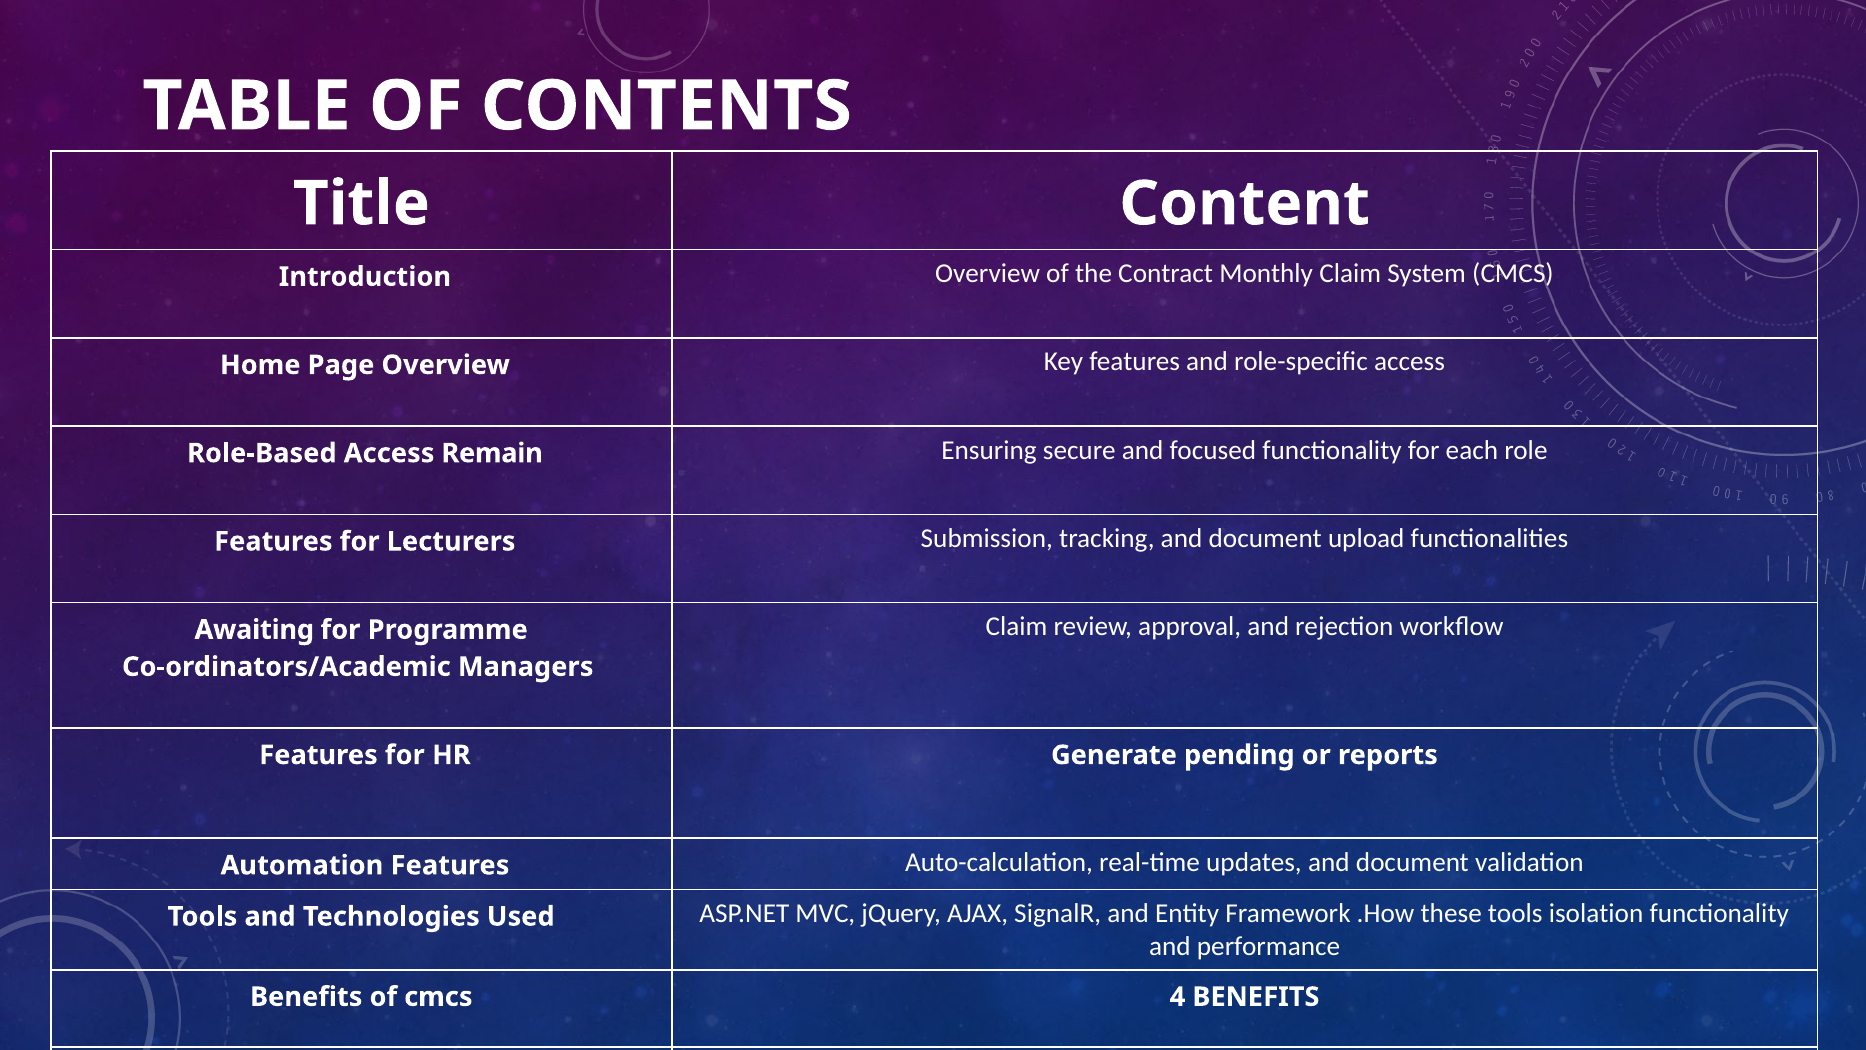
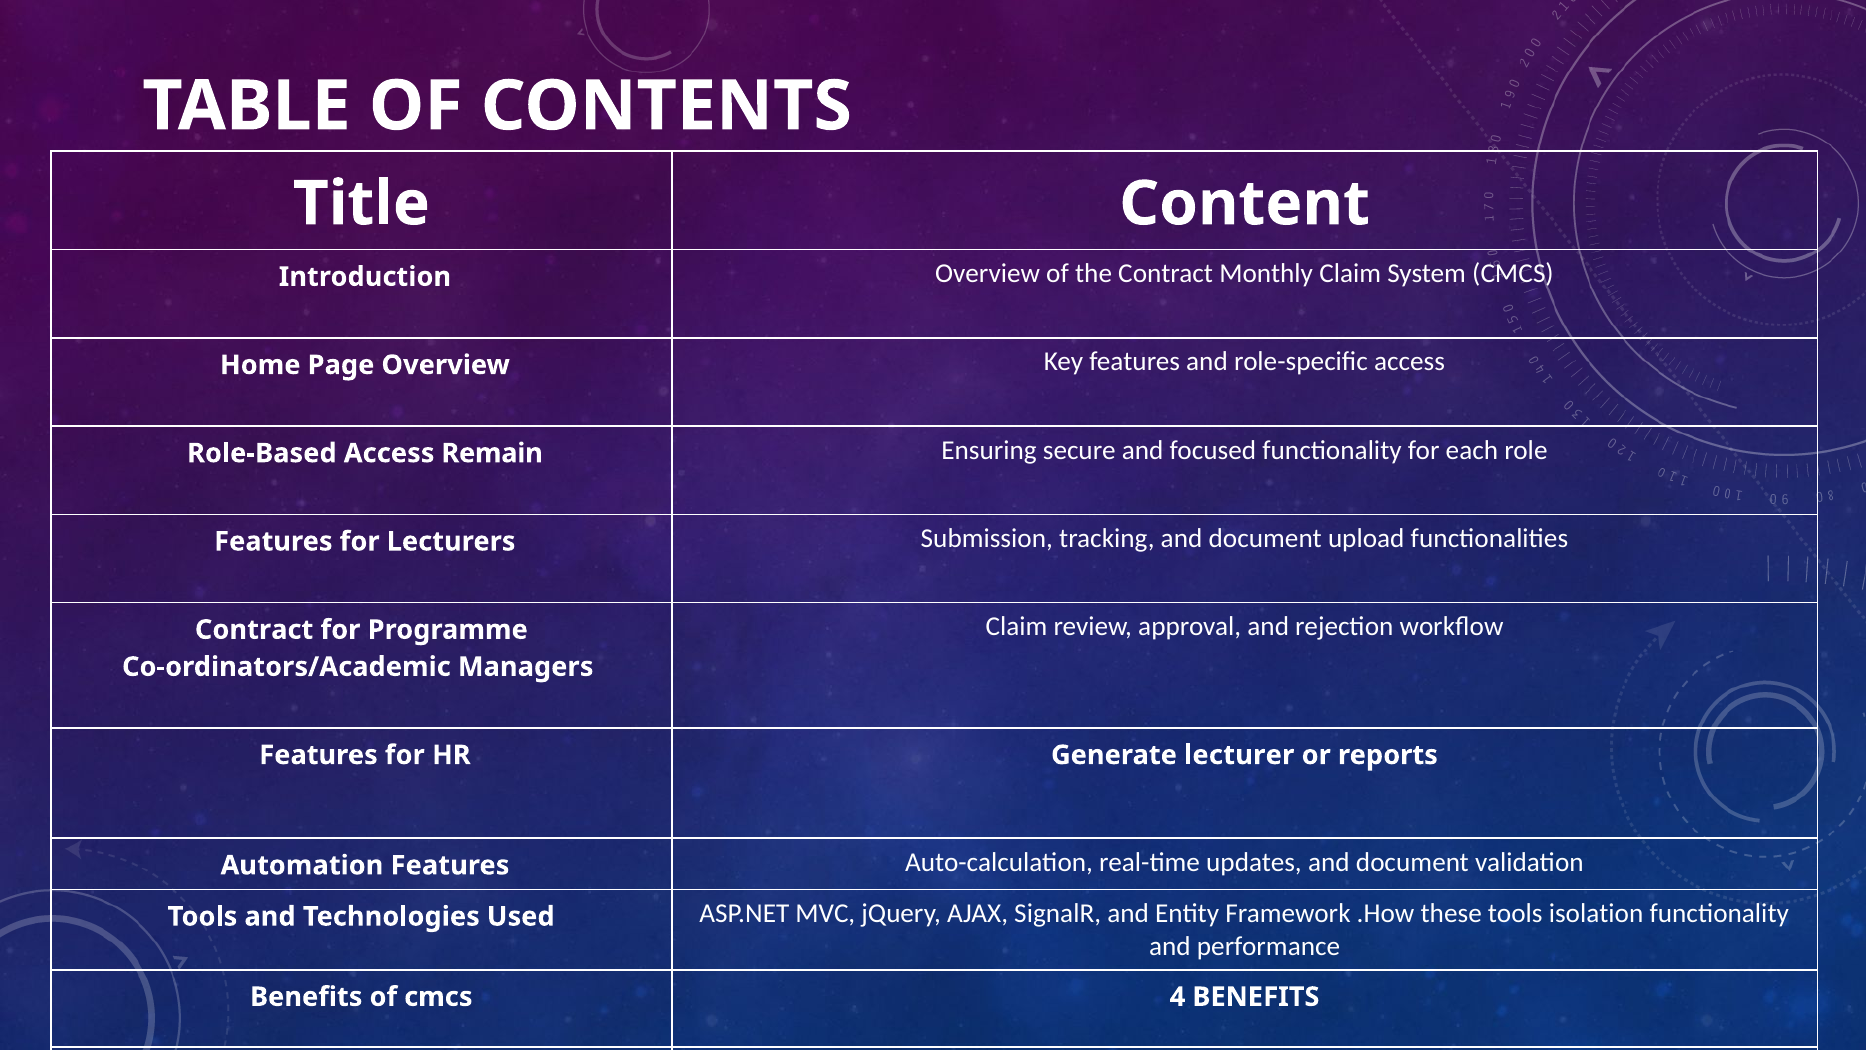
Awaiting: Awaiting -> Contract (254, 630)
pending: pending -> lecturer (1239, 755)
